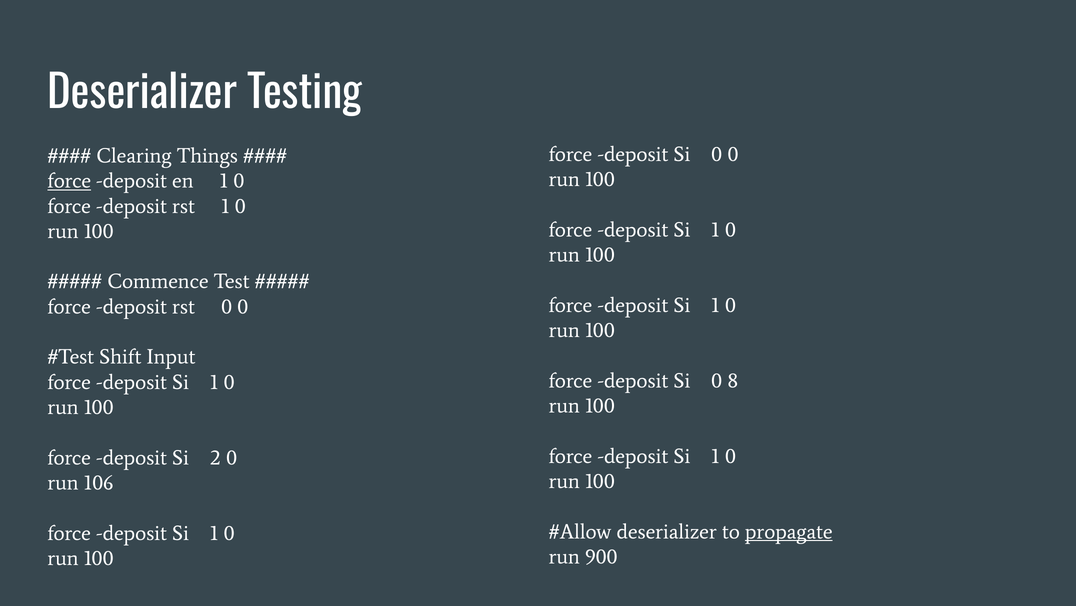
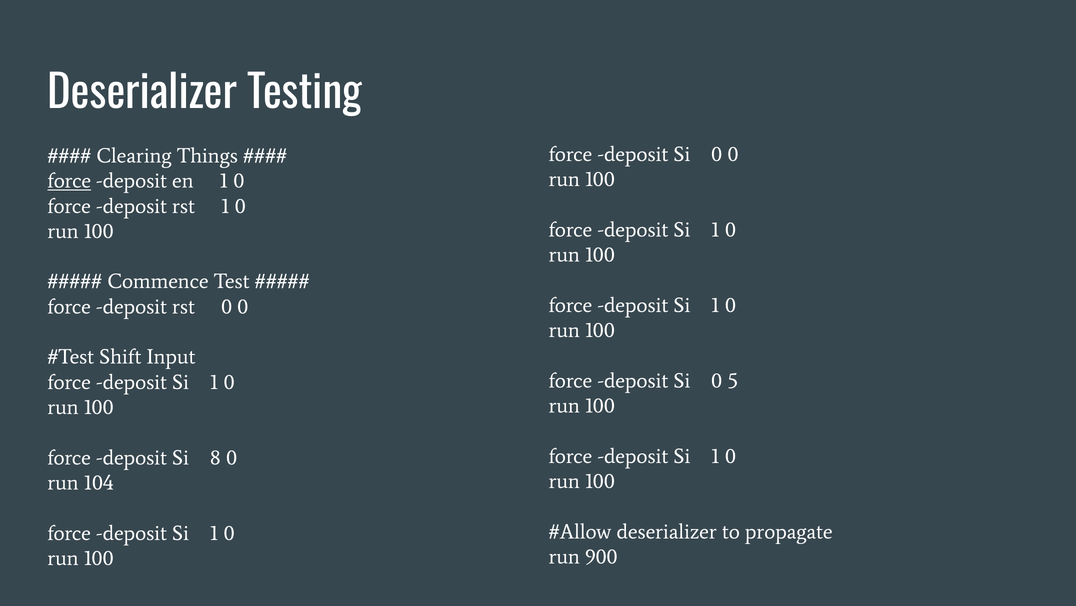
8: 8 -> 5 (733, 380)
2: 2 -> 8 (215, 457)
106: 106 -> 104 (99, 482)
propagate underline: present -> none (789, 531)
